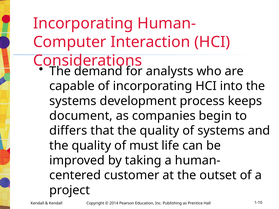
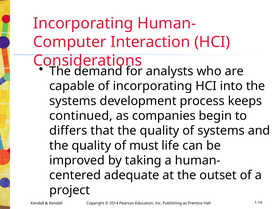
document: document -> continued (81, 116)
customer: customer -> adequate (132, 175)
